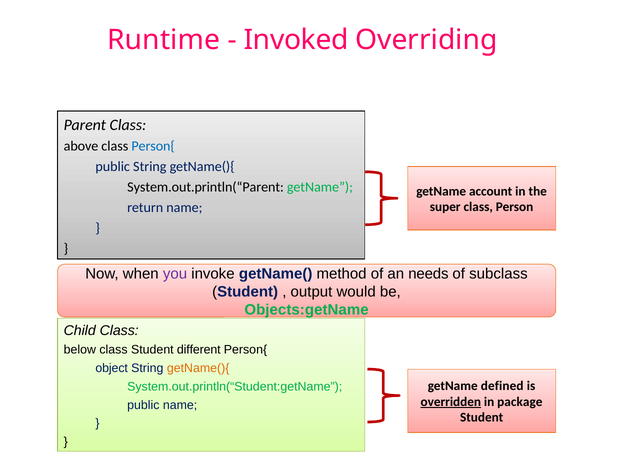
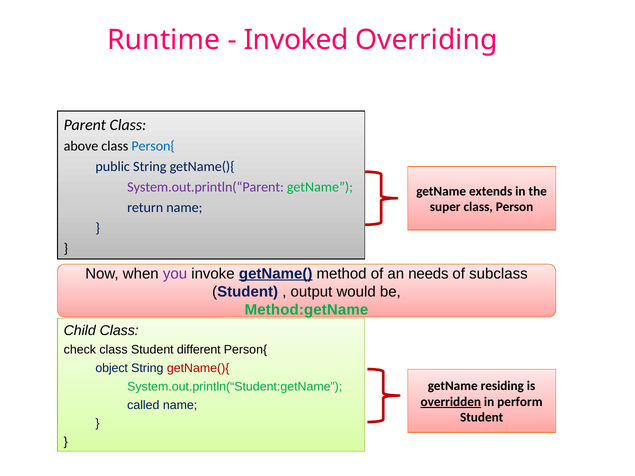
System.out.println(“Parent colour: black -> purple (206, 187)
account: account -> extends (491, 191)
getName( underline: none -> present (276, 274)
Objects:getName: Objects:getName -> Method:getName (306, 310)
below: below -> check (80, 350)
getName(){ colour: orange -> red (198, 368)
defined: defined -> residing (502, 386)
package: package -> perform (520, 402)
public: public -> called (143, 405)
